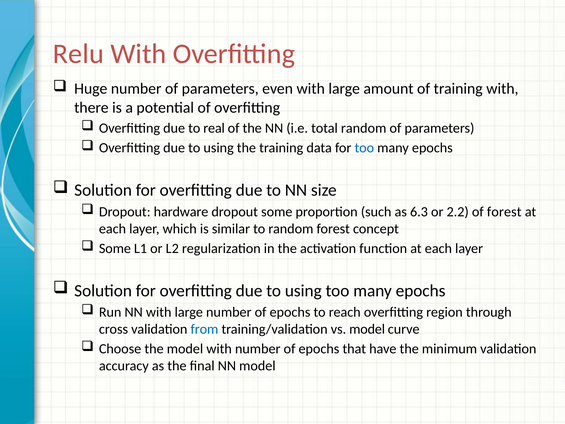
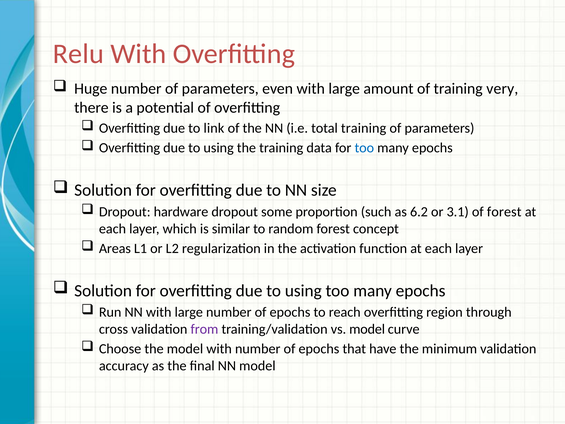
training with: with -> very (502, 89)
real: real -> link (214, 128)
total random: random -> training (364, 128)
6.3: 6.3 -> 6.2 (419, 212)
2.2: 2.2 -> 3.1 (458, 212)
Some: Some -> Areas (115, 248)
from colour: blue -> purple (204, 329)
